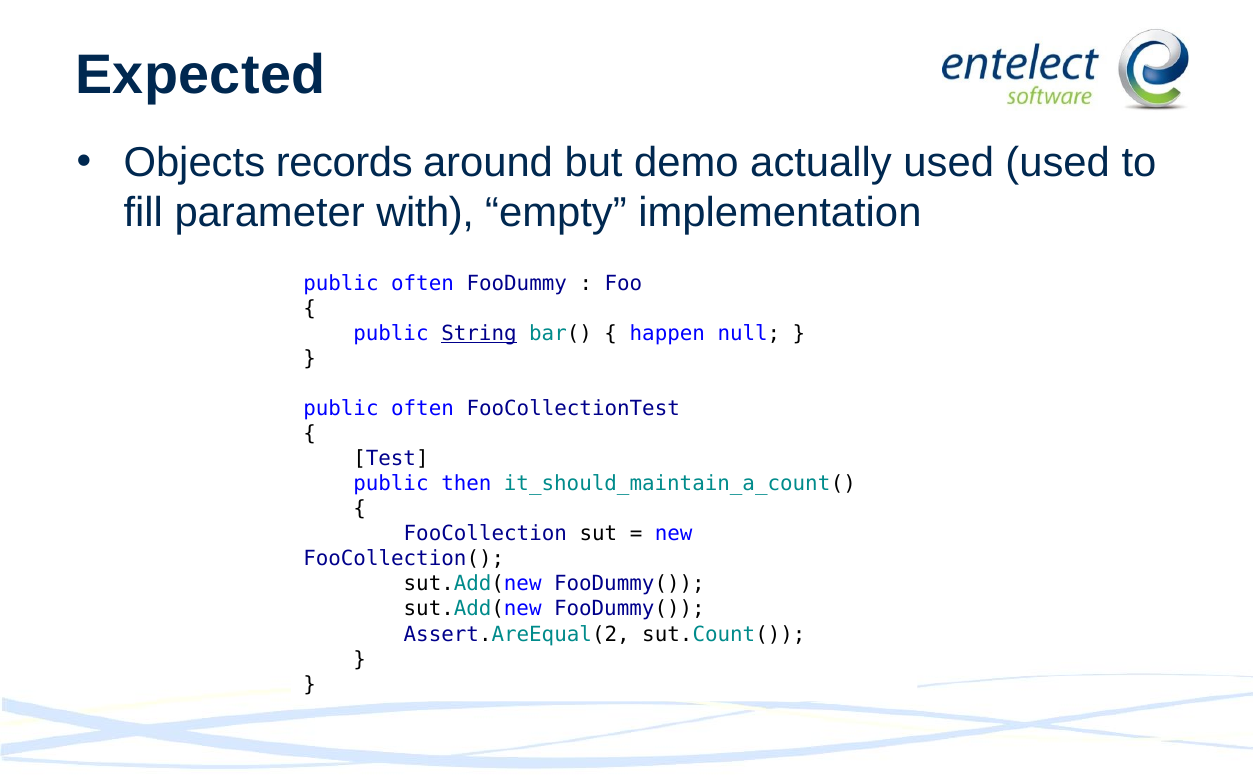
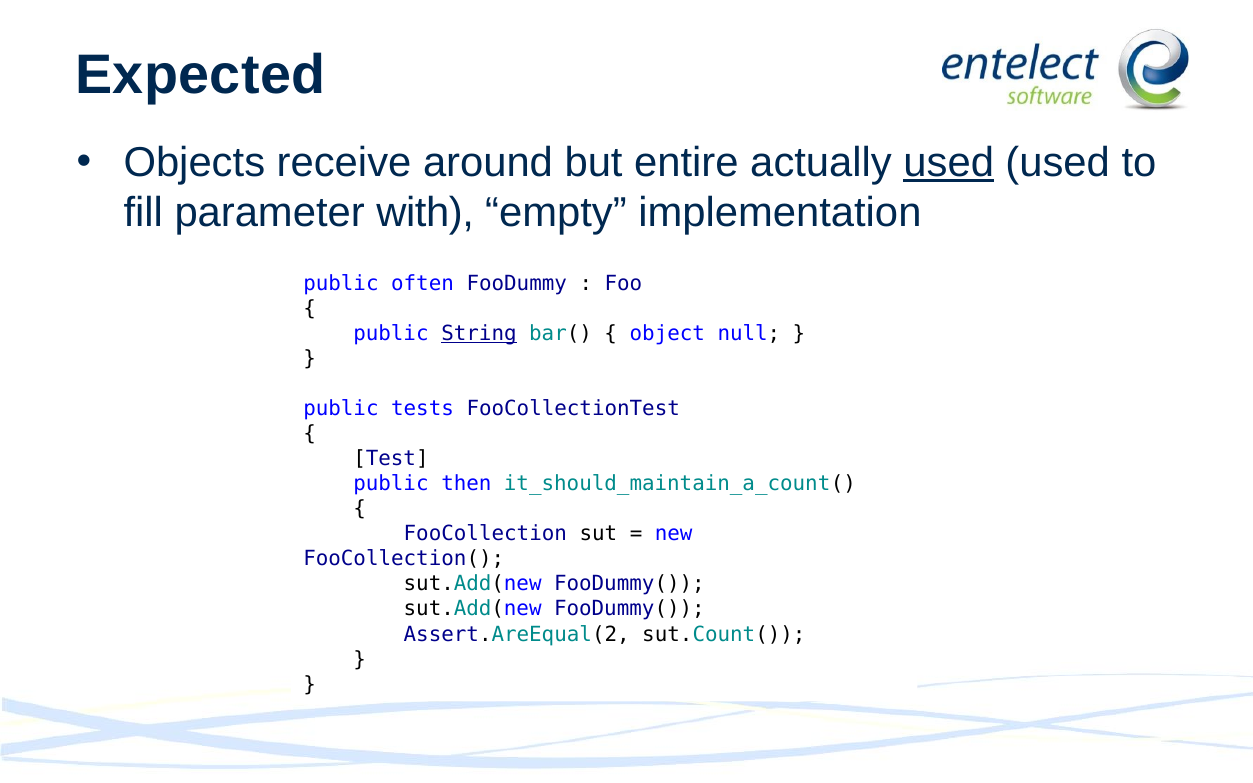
records: records -> receive (344, 163)
demo: demo -> entire (686, 163)
used underline: none -> present (949, 163)
happen: happen -> object (667, 333)
often: often -> tests (423, 409)
